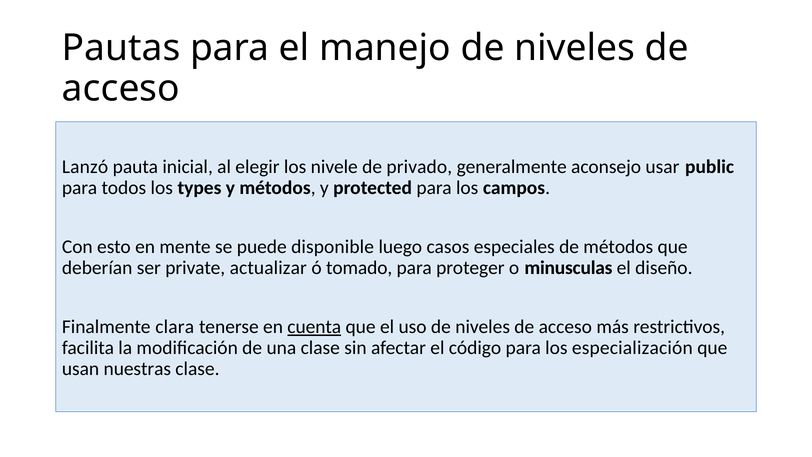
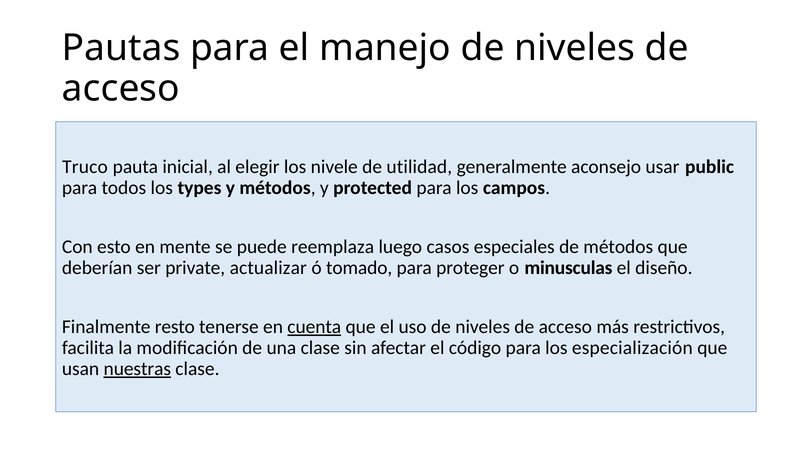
Lanzó: Lanzó -> Truco (85, 167)
privado: privado -> utilidad (419, 167)
disponible: disponible -> reemplaza (333, 247)
clara: clara -> resto (175, 327)
nuestras underline: none -> present (137, 369)
